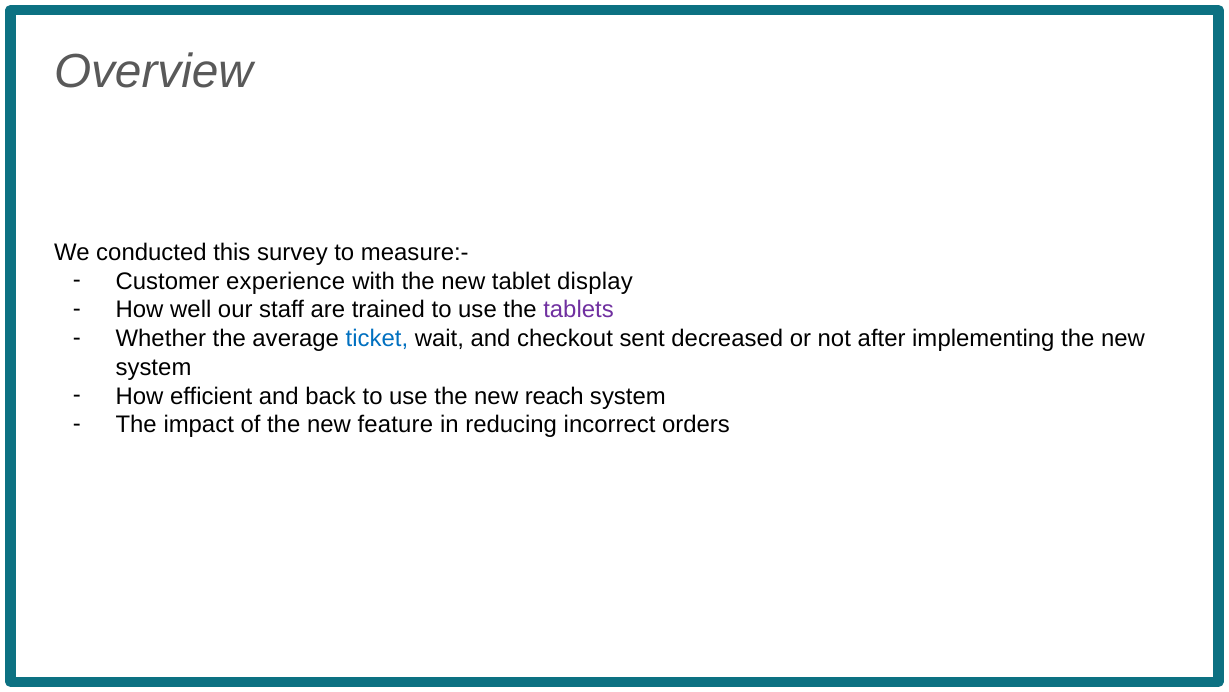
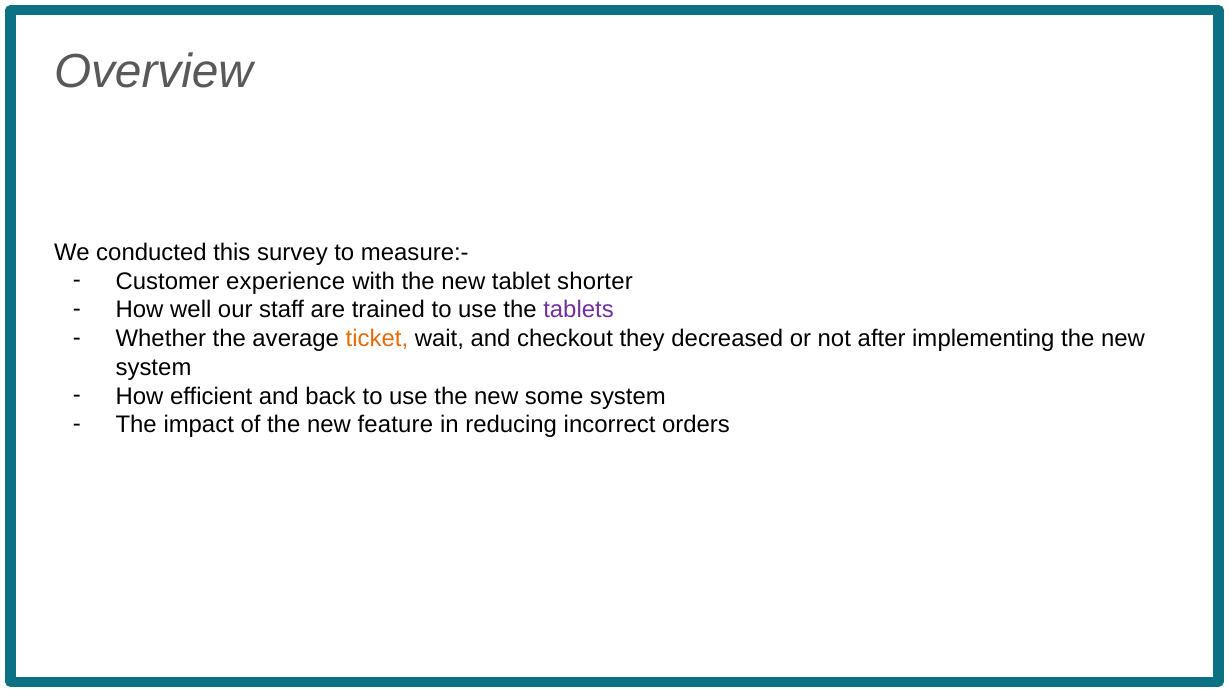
display: display -> shorter (595, 281)
ticket colour: blue -> orange (377, 338)
sent: sent -> they (642, 338)
reach: reach -> some (554, 396)
